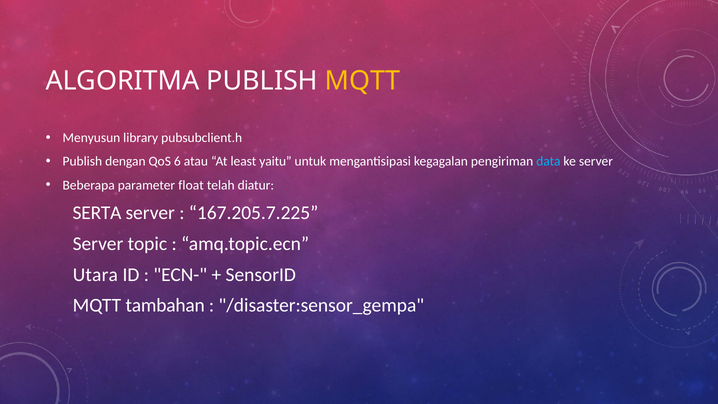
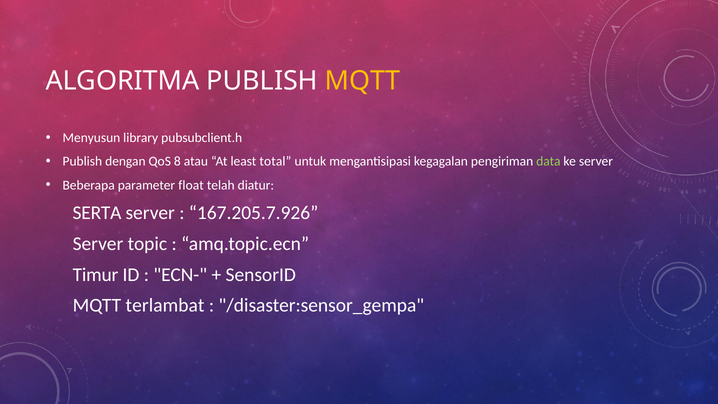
6: 6 -> 8 (177, 161)
yaitu: yaitu -> total (275, 161)
data colour: light blue -> light green (548, 161)
167.205.7.225: 167.205.7.225 -> 167.205.7.926 (254, 213)
Utara: Utara -> Timur (96, 275)
tambahan: tambahan -> terlambat (165, 305)
